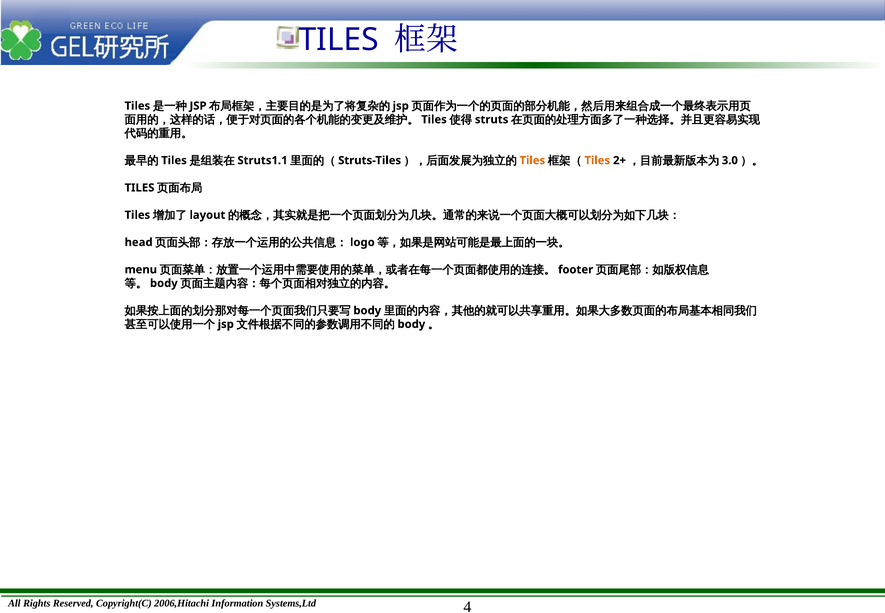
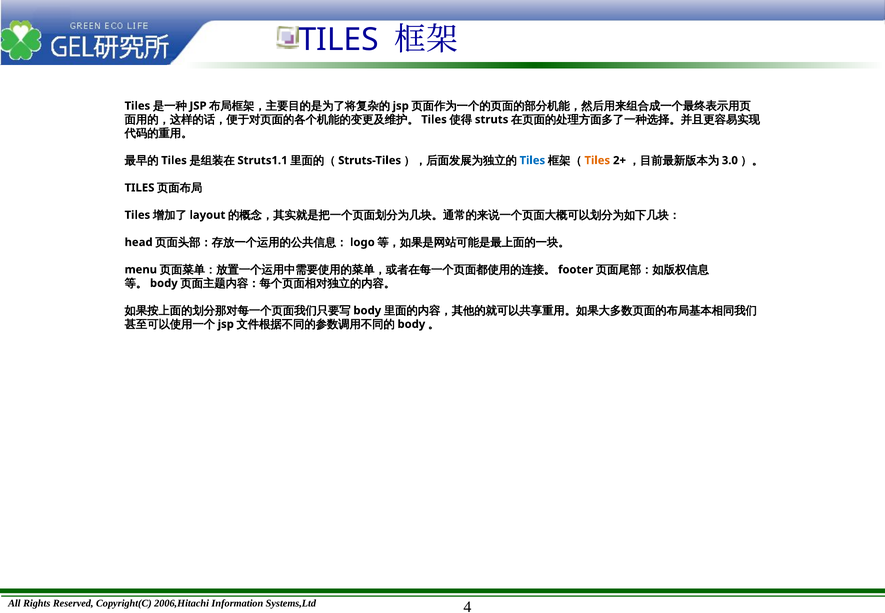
Tiles colour: orange -> blue (532, 160)
